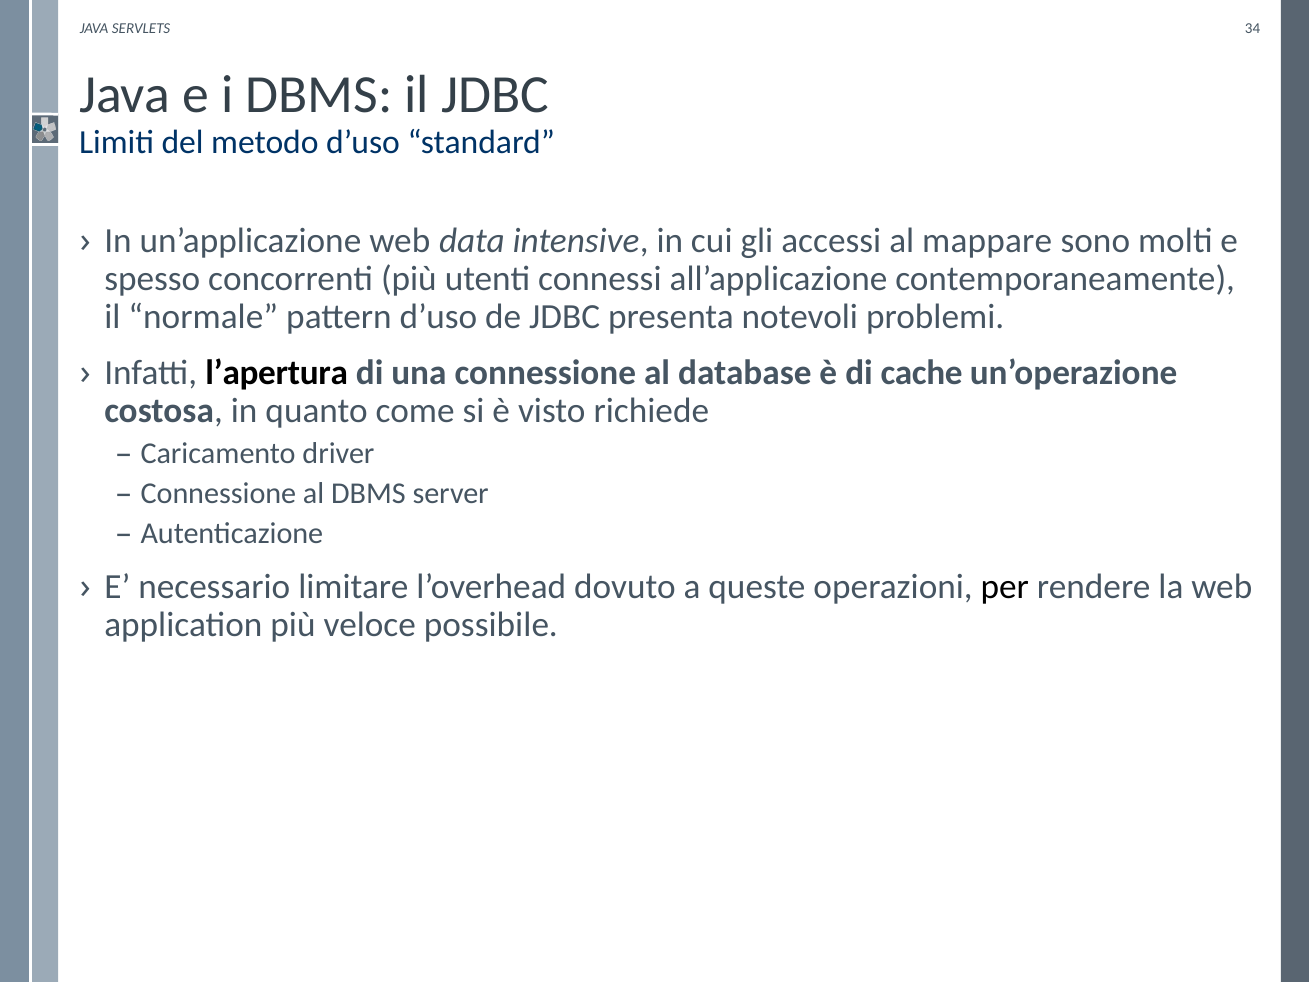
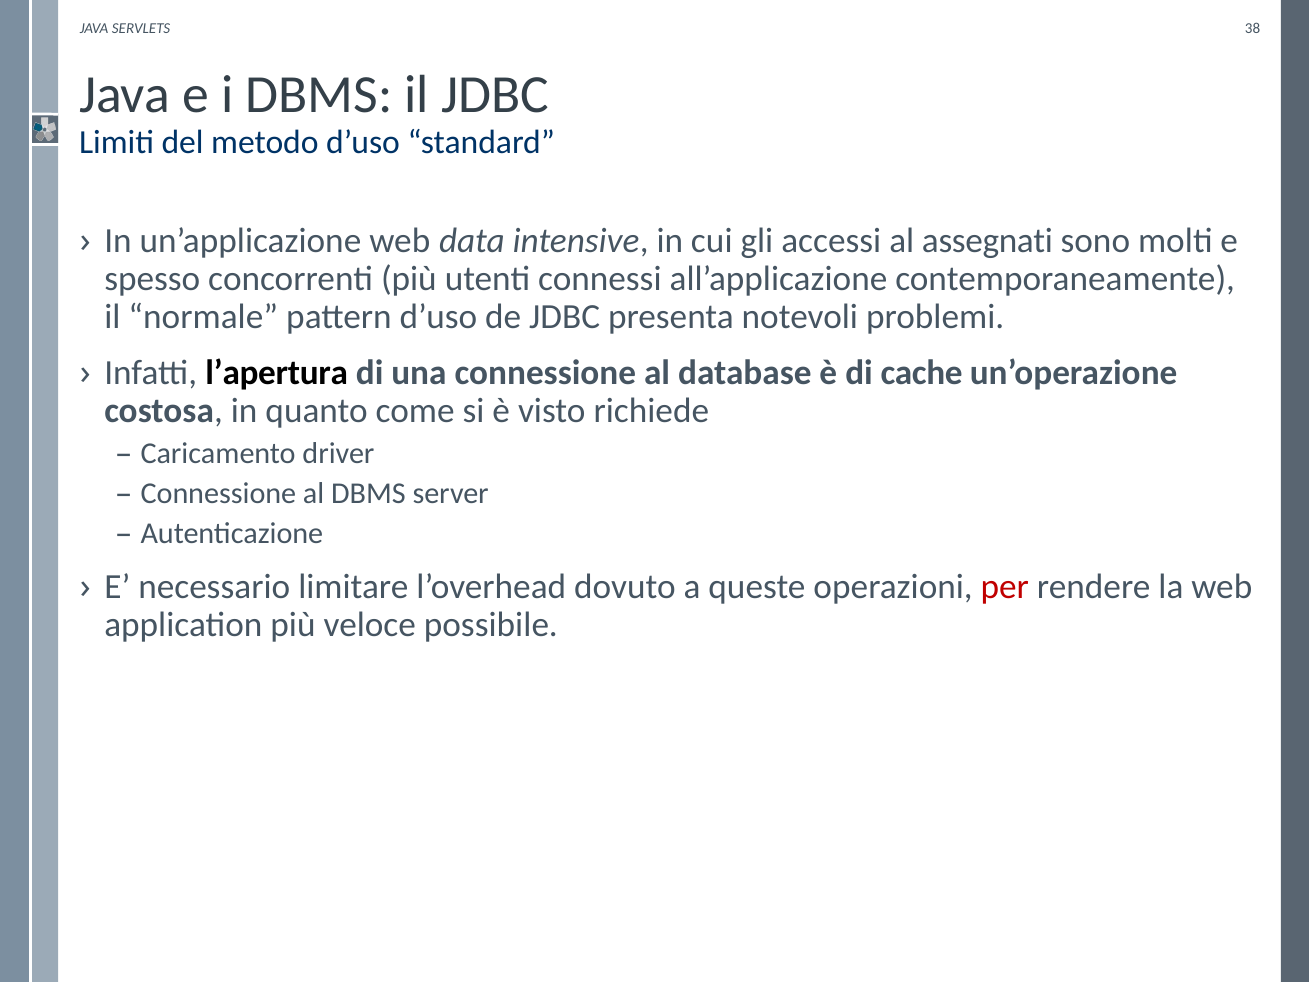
34: 34 -> 38 (1253, 28)
mappare: mappare -> assegnati (987, 240)
per colour: black -> red (1005, 587)
